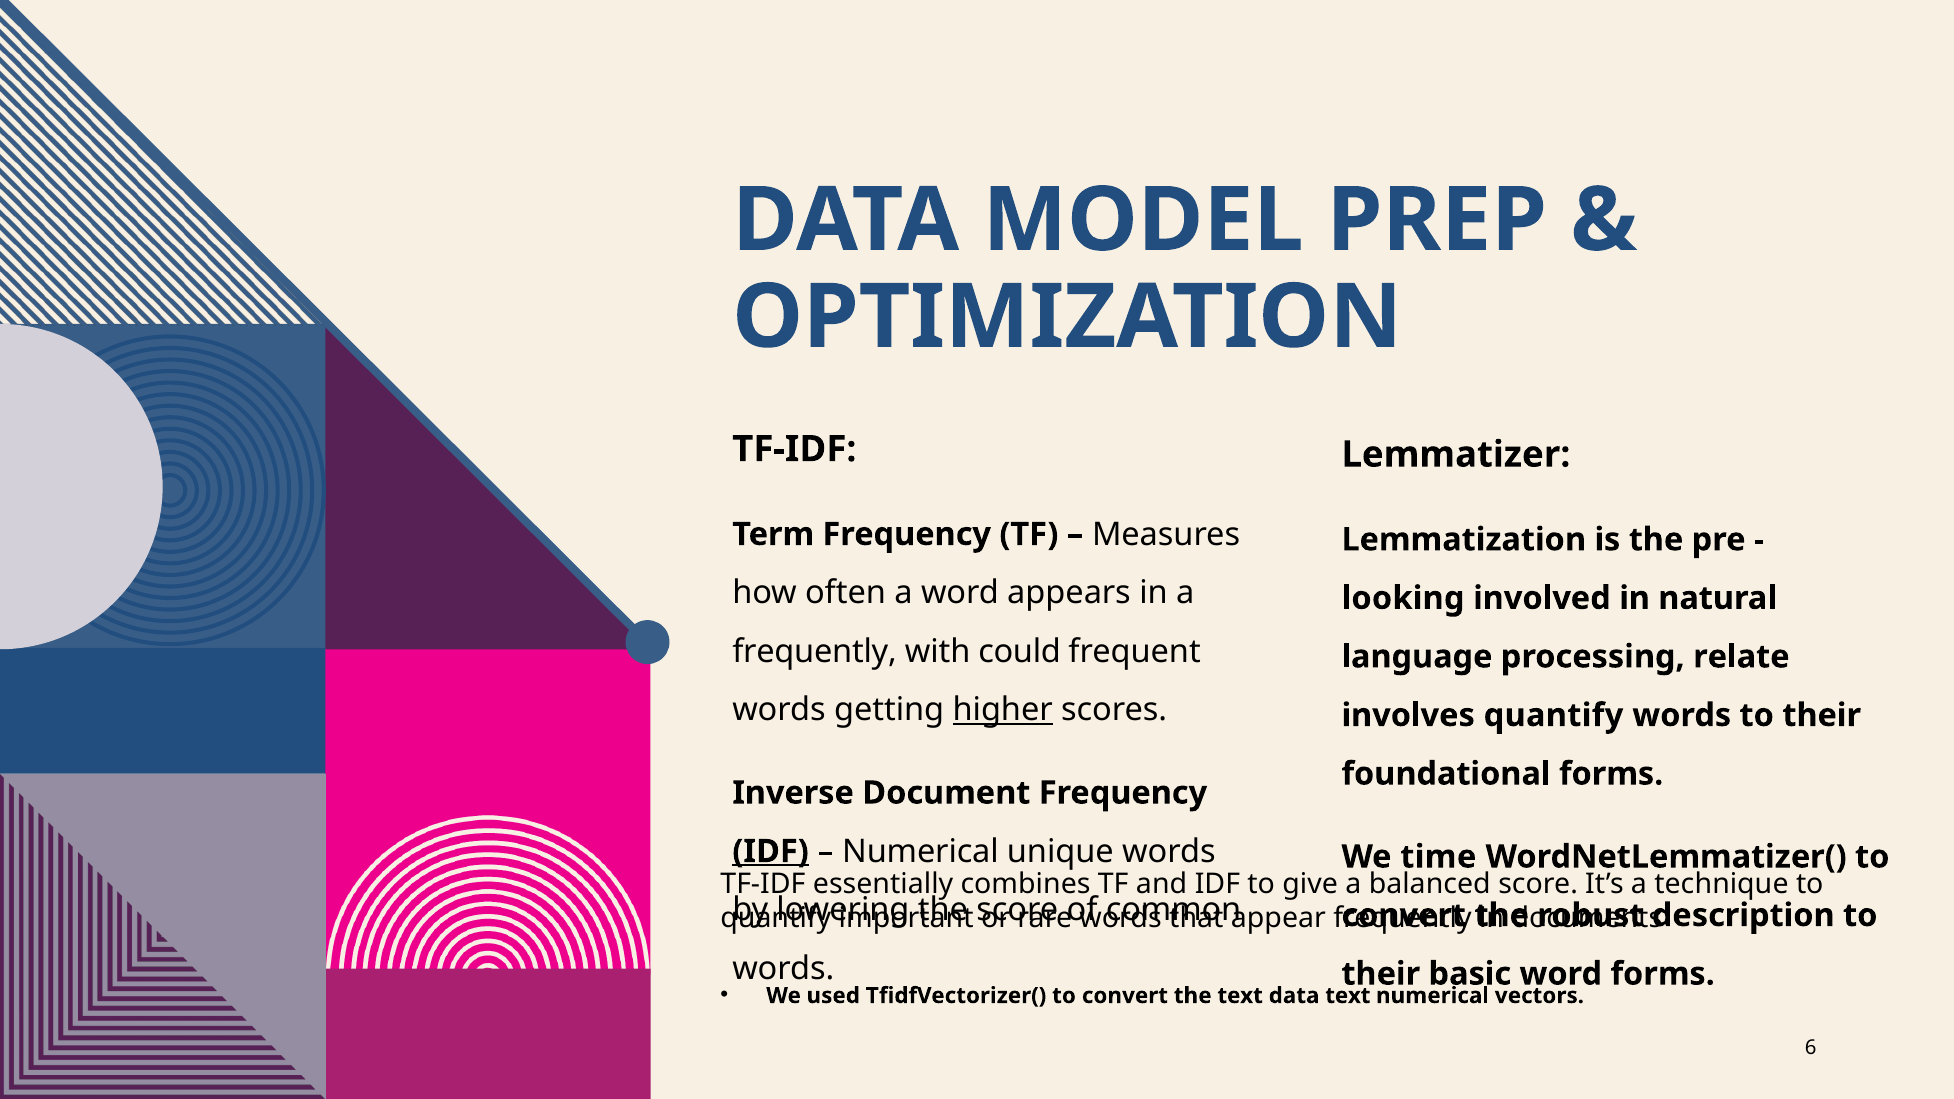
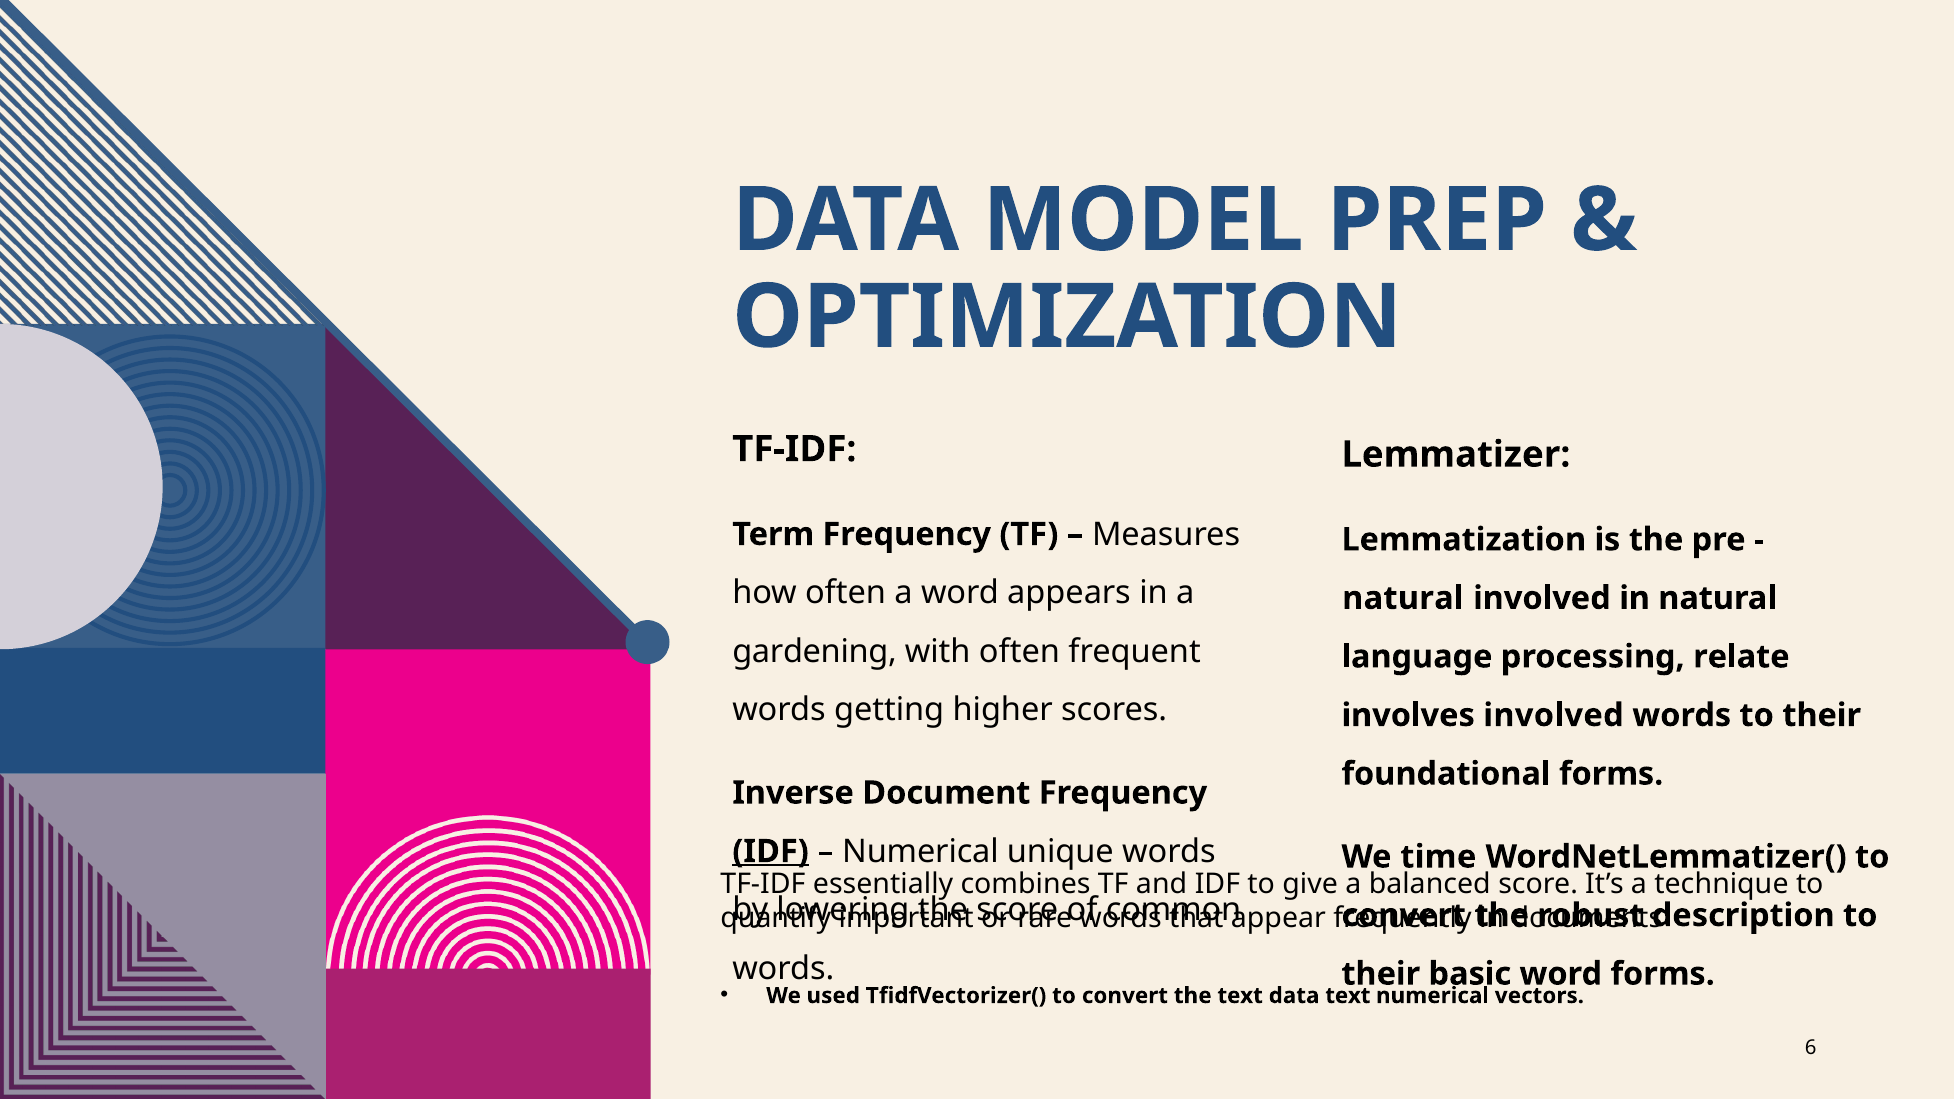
looking: looking -> natural (1403, 598)
frequently: frequently -> gardening (815, 651)
with could: could -> often (1019, 651)
higher underline: present -> none (1003, 710)
involves quantify: quantify -> involved (1553, 715)
